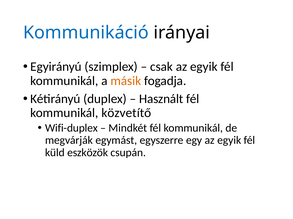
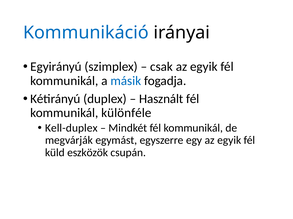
másik colour: orange -> blue (126, 81)
közvetítő: közvetítő -> különféle (126, 113)
Wifi-duplex: Wifi-duplex -> Kell-duplex (71, 128)
